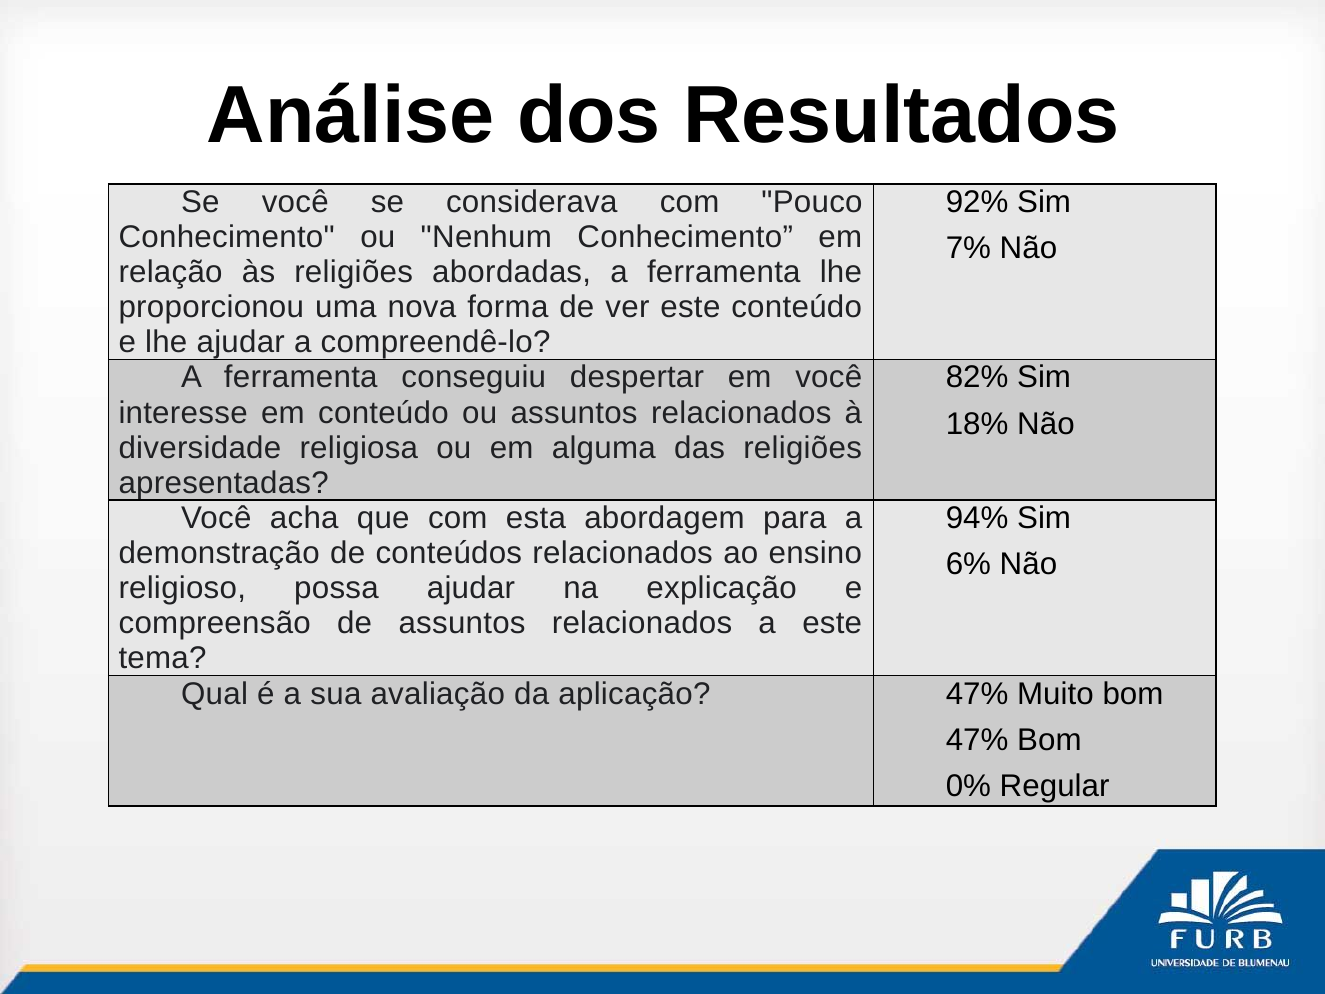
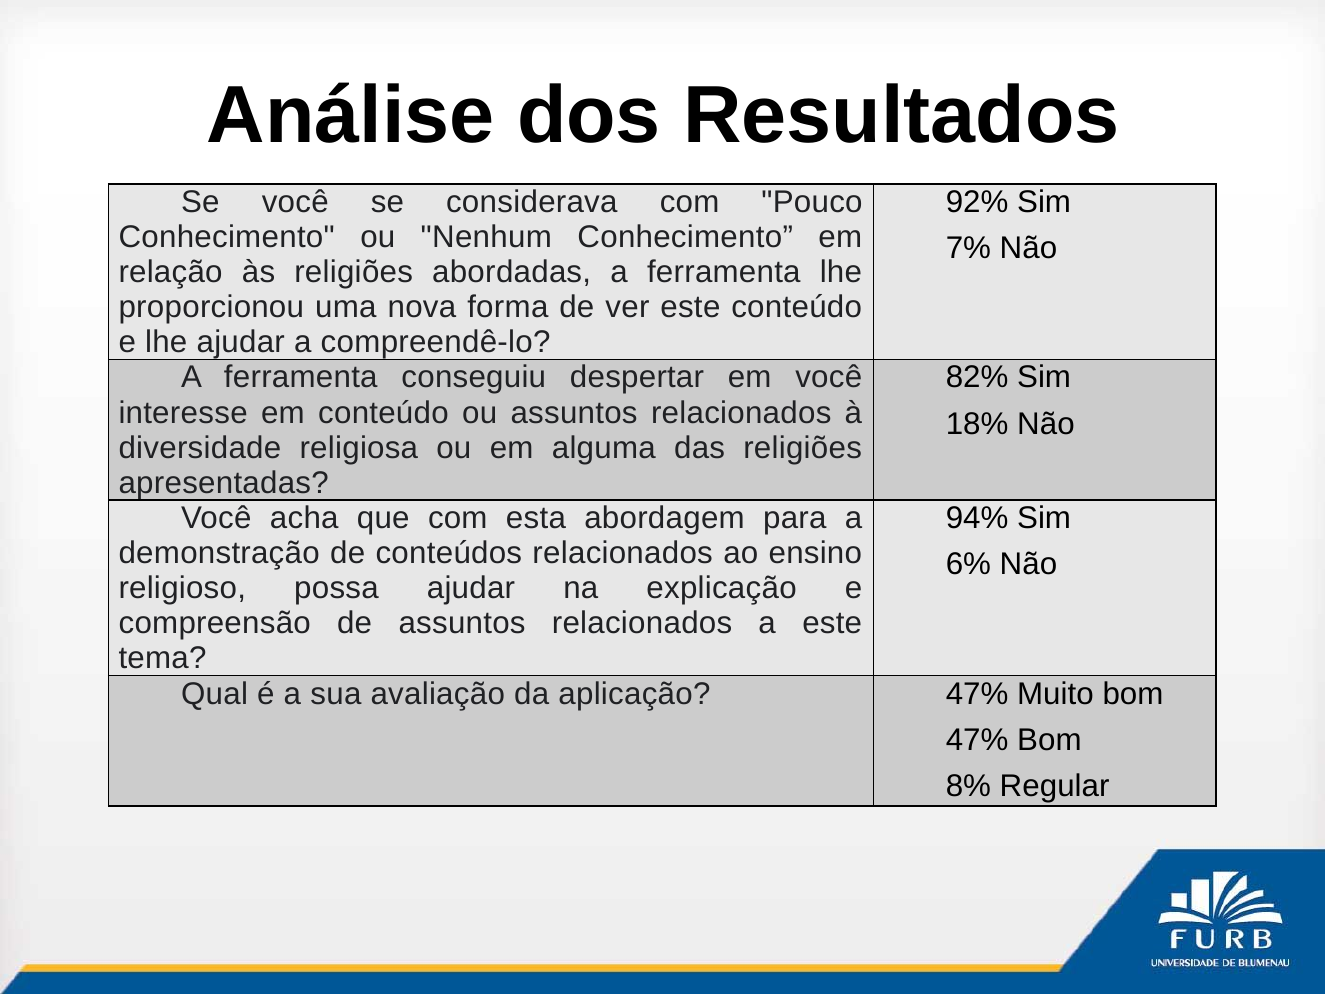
0%: 0% -> 8% (968, 786)
